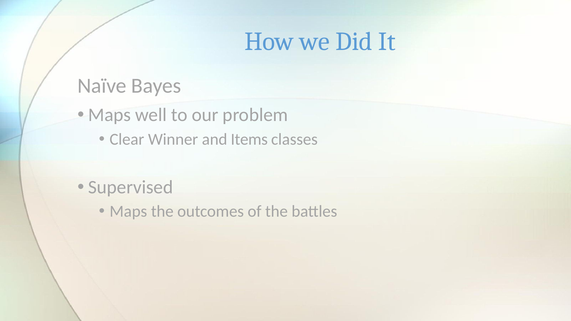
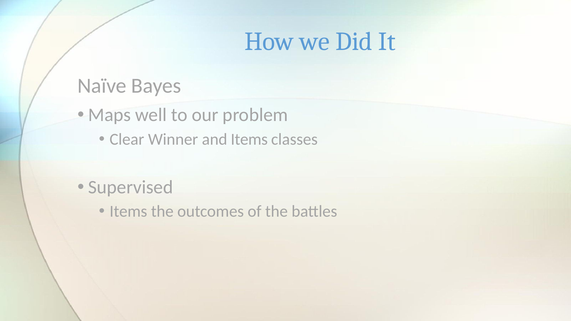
Maps: Maps -> Items (128, 211)
